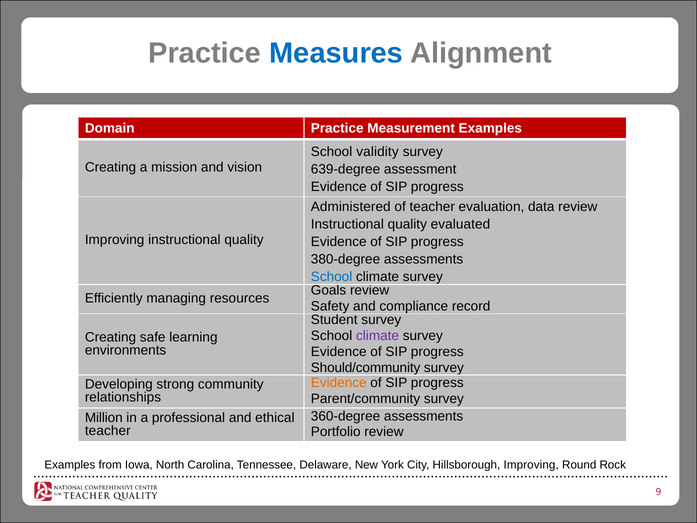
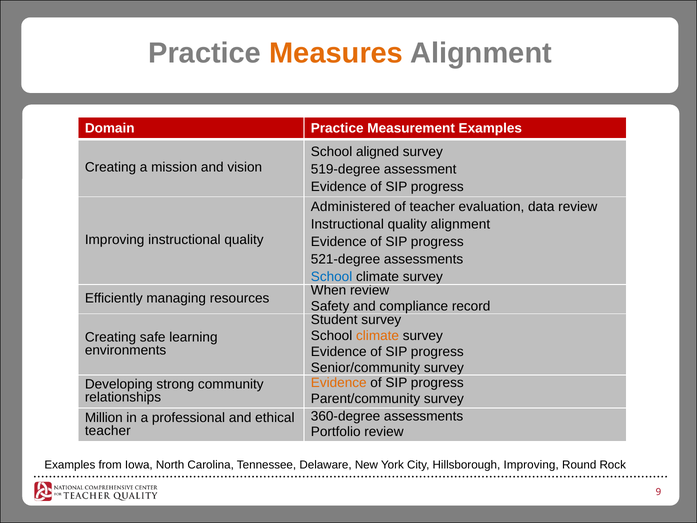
Measures colour: blue -> orange (336, 53)
validity: validity -> aligned (378, 152)
639-degree: 639-degree -> 519-degree (346, 169)
quality evaluated: evaluated -> alignment (460, 224)
380-degree: 380-degree -> 521-degree (346, 259)
Goals: Goals -> When (329, 290)
climate colour: purple -> orange (378, 336)
Should/community: Should/community -> Senior/community (365, 367)
